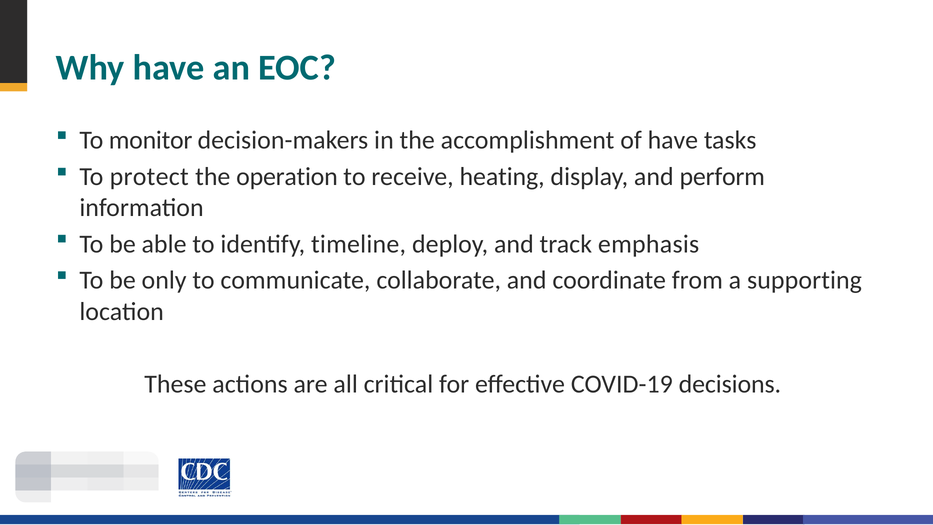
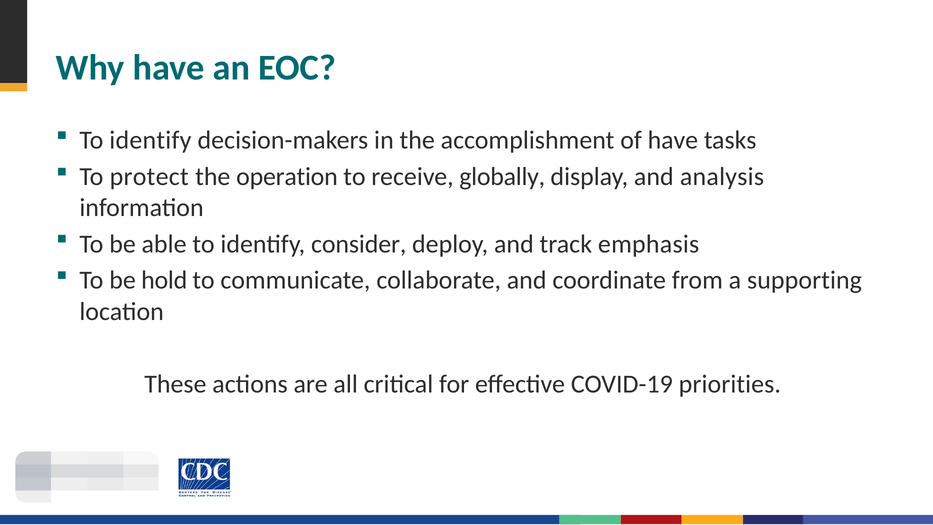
monitor: monitor -> identify (150, 140)
heating: heating -> globally (502, 177)
perform: perform -> analysis (722, 177)
timeline: timeline -> consider (359, 244)
only: only -> hold (164, 280)
decisions: decisions -> priorities (730, 384)
